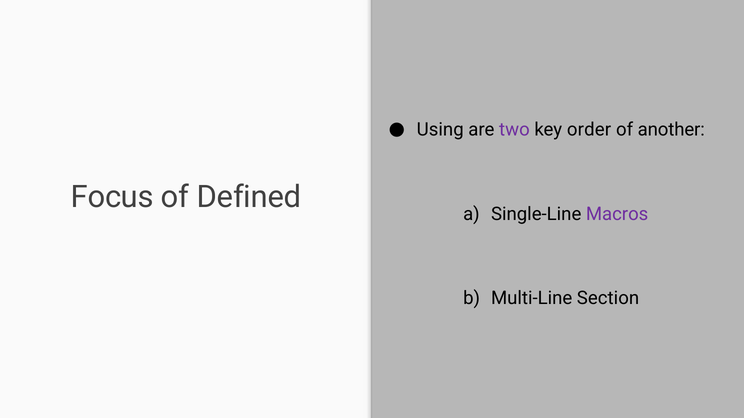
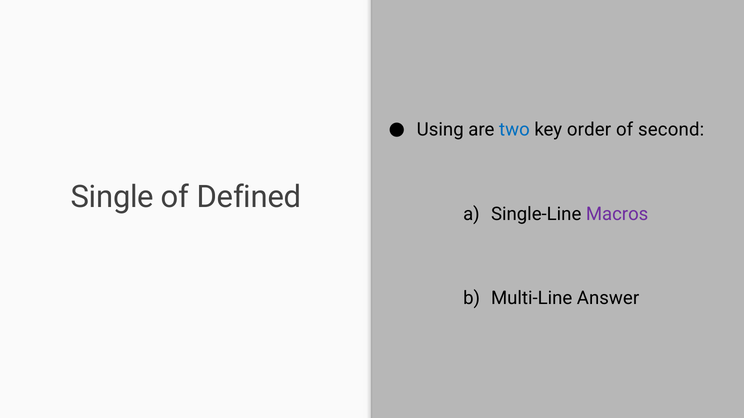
two colour: purple -> blue (514, 130)
another: another -> second (671, 130)
Focus: Focus -> Single (112, 197)
Section: Section -> Answer (608, 299)
